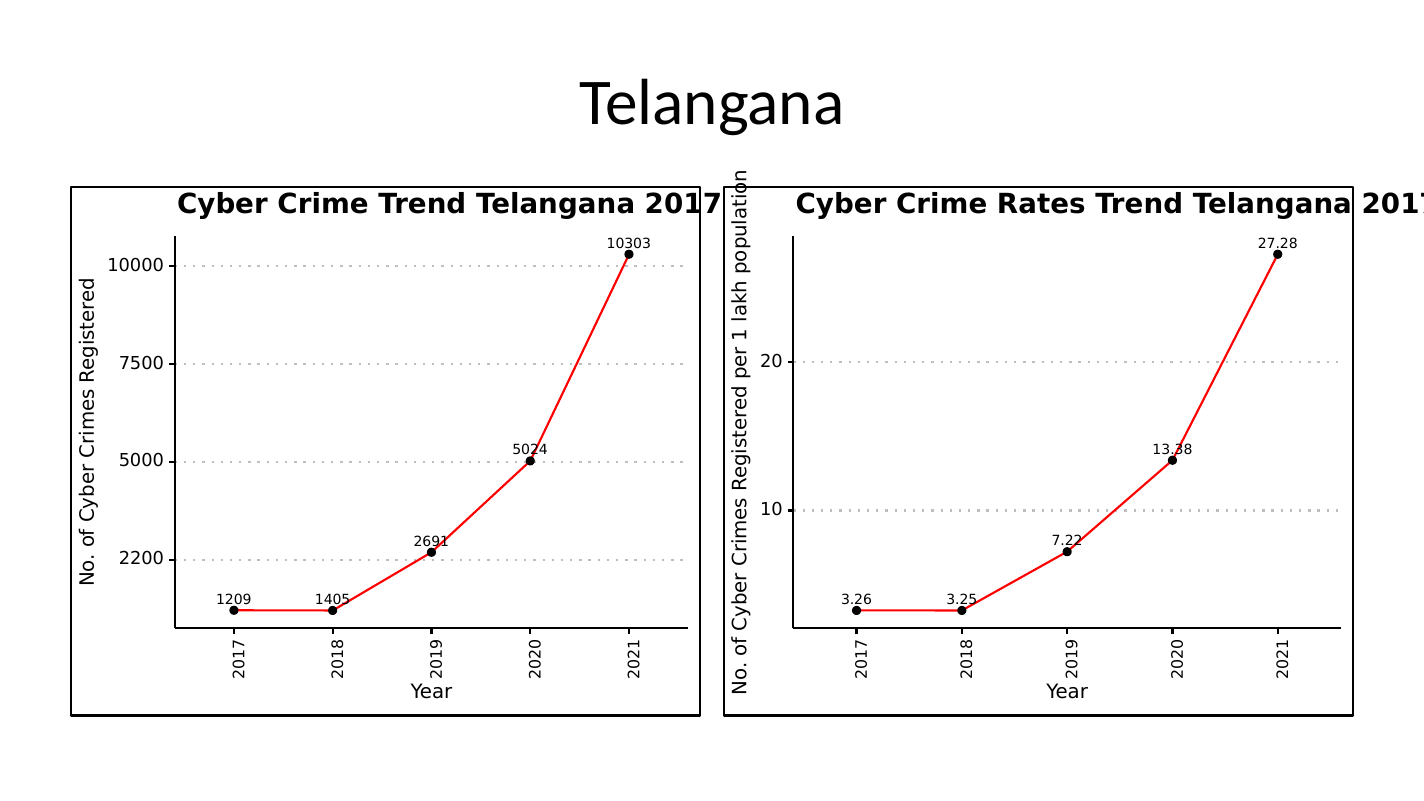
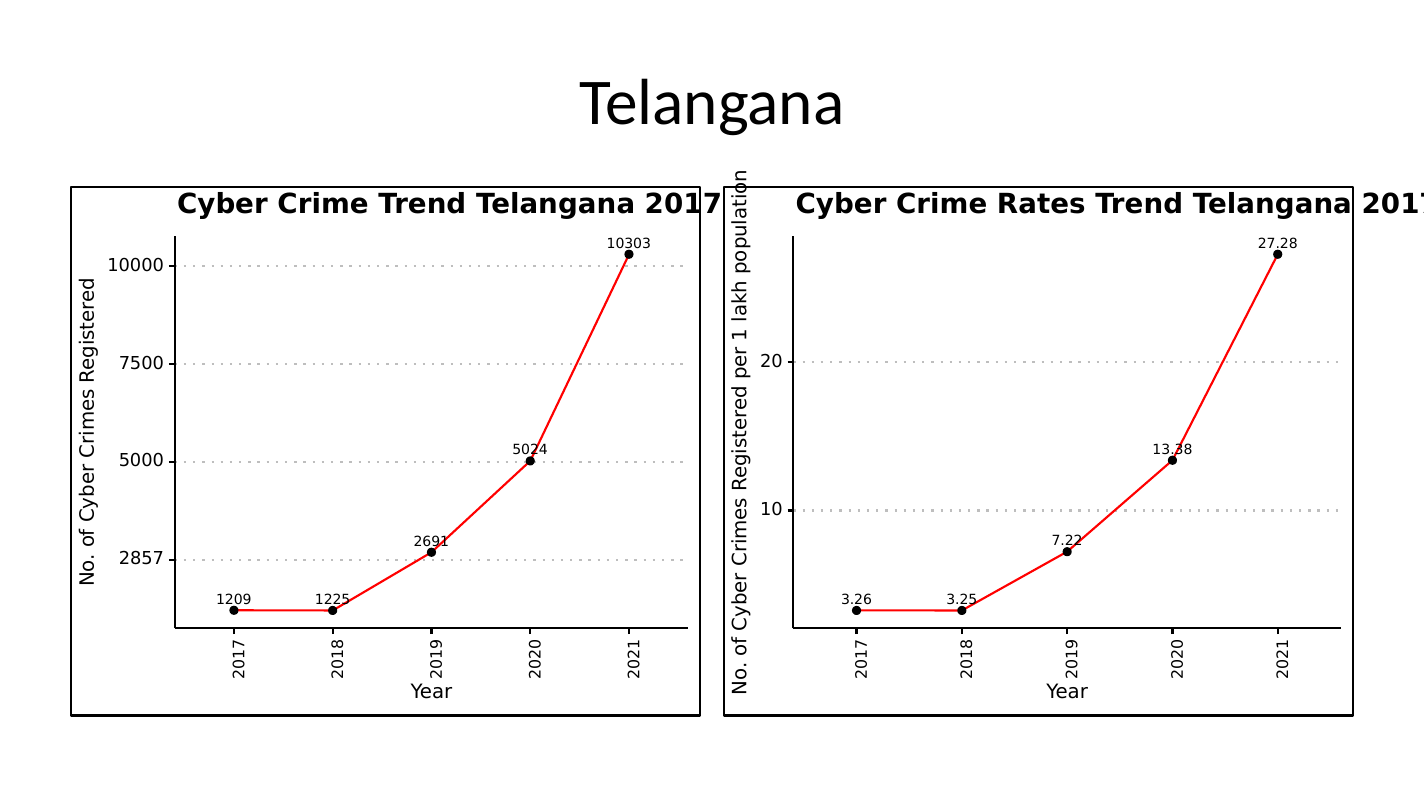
2200: 2200 -> 2857 (141, 559)
1405: 1405 -> 1225 (333, 600)
